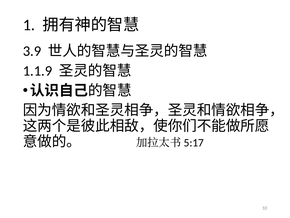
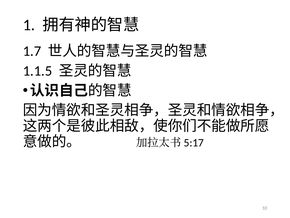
3.9: 3.9 -> 1.7 (32, 51)
1.1.9: 1.1.9 -> 1.1.5 (37, 71)
